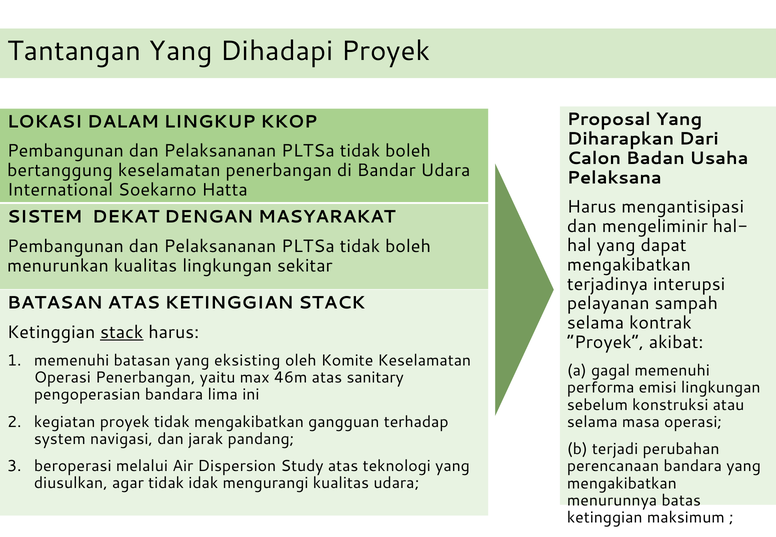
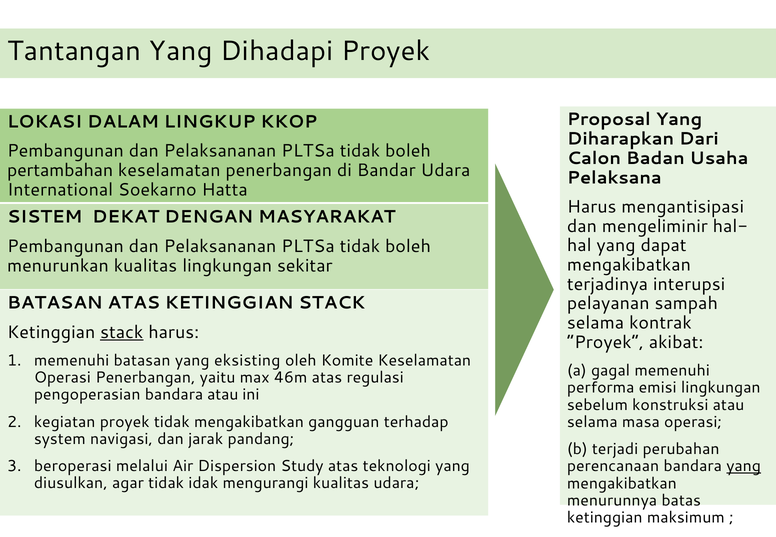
bertanggung: bertanggung -> pertambahan (60, 170)
sanitary: sanitary -> regulasi (375, 378)
bandara lima: lima -> atau (223, 395)
yang underline: none -> present (744, 466)
